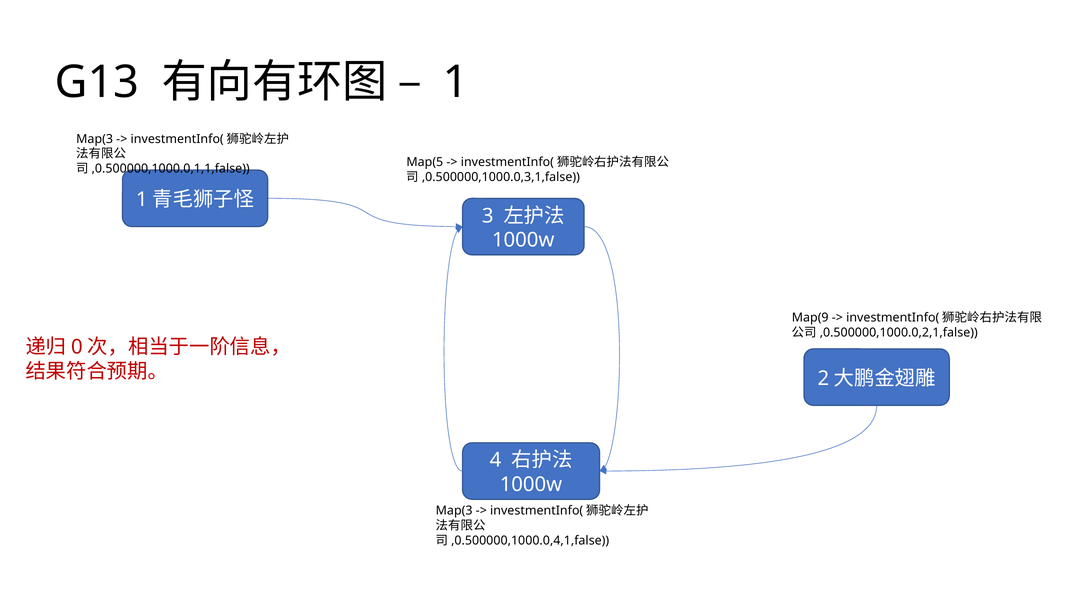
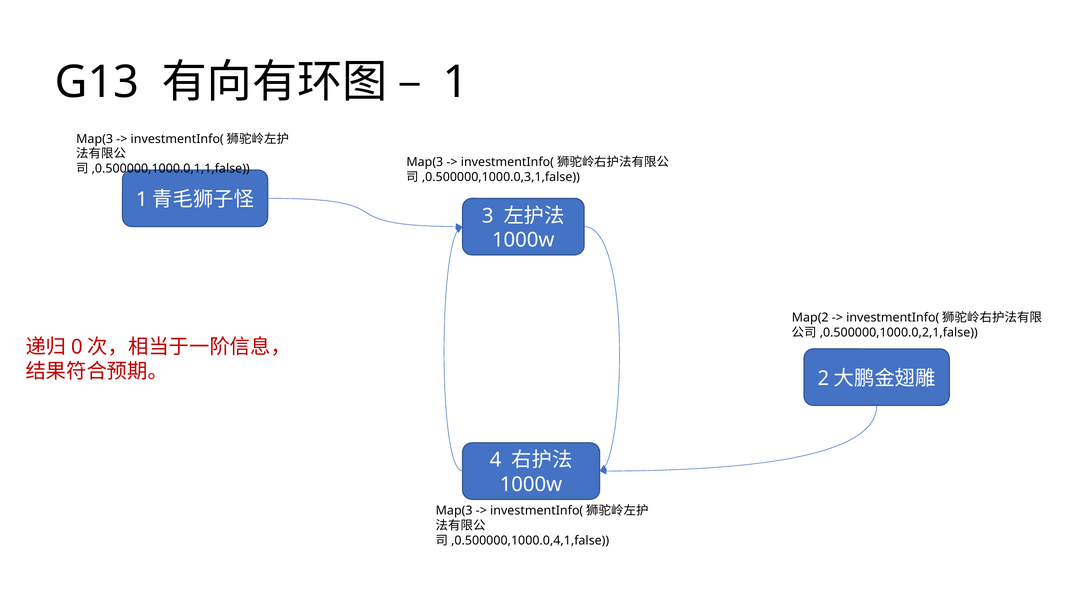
Map(5: Map(5 -> Map(3 (425, 162)
Map(9: Map(9 -> Map(2 (810, 317)
